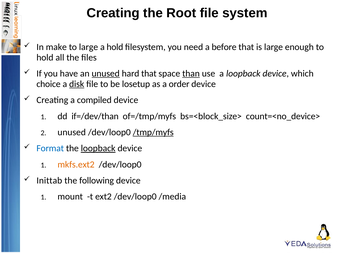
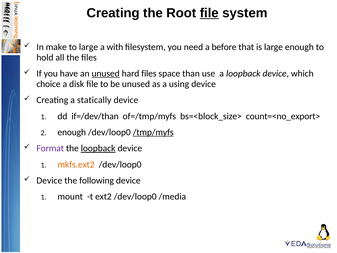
file underline: none -> present (209, 13)
a hold: hold -> with (115, 47)
hard that: that -> files (149, 73)
than underline: present -> none (191, 73)
disk underline: present -> none (77, 84)
be losetup: losetup -> unused (136, 84)
order: order -> using (179, 84)
compiled: compiled -> statically (94, 100)
count=<no_device>: count=<no_device> -> count=<no_export> (283, 116)
unused: unused -> enough (72, 132)
Format colour: blue -> purple (50, 148)
Inittab: Inittab -> Device (49, 180)
